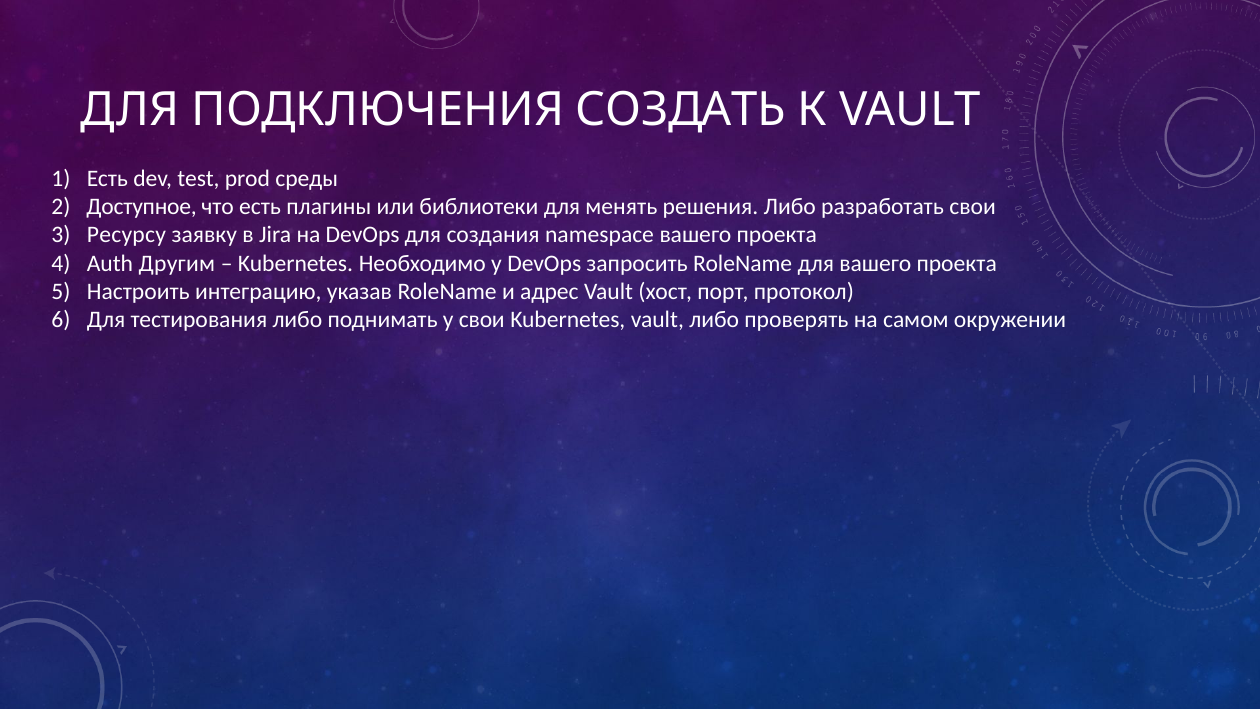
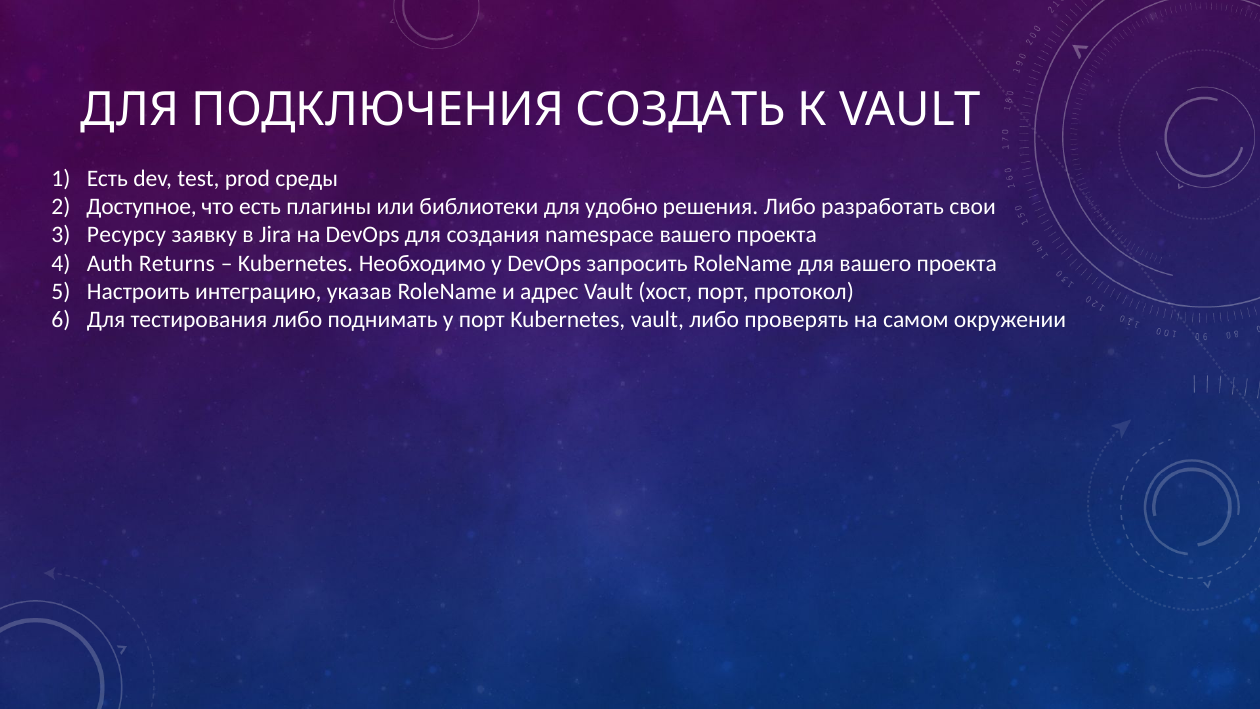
менять: менять -> удобно (622, 207)
Другим: Другим -> Returns (177, 263)
у свои: свои -> порт (482, 320)
